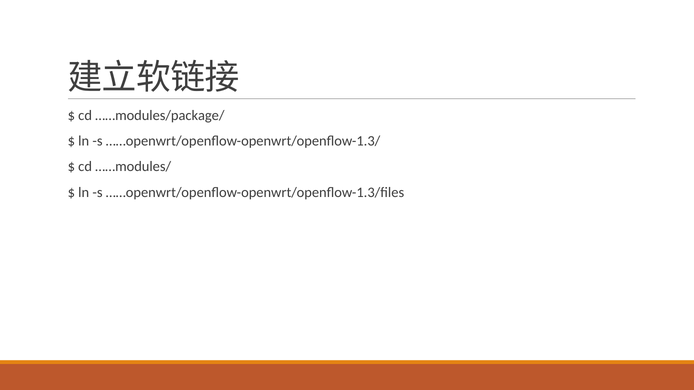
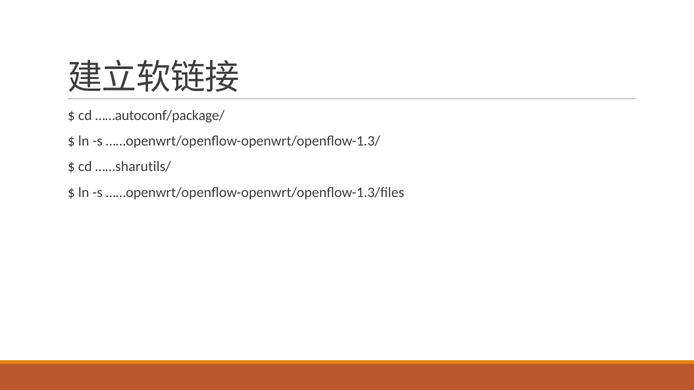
……modules/package/: ……modules/package/ -> ……autoconf/package/ (160, 115)
……modules/: ……modules/ -> ……sharutils/ (133, 167)
